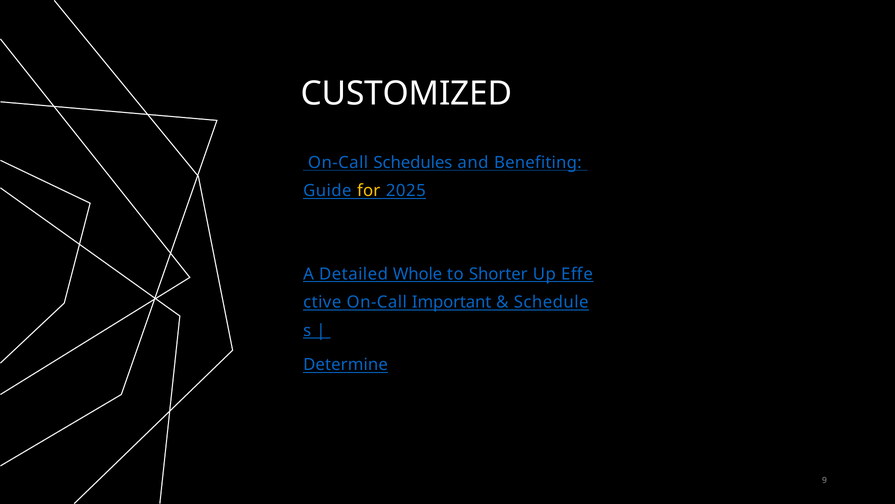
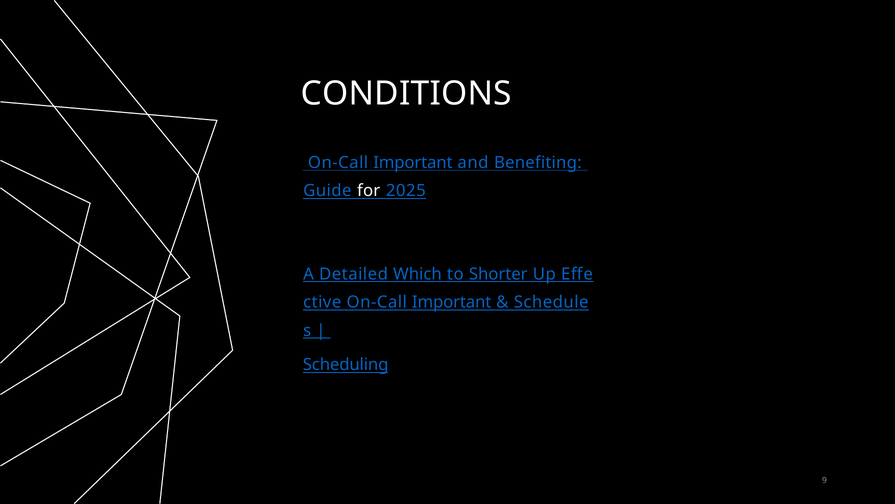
CUSTOMIZED: CUSTOMIZED -> CONDITIONS (406, 93)
Schedules: Schedules -> Important (413, 162)
for colour: yellow -> white (369, 191)
Whole: Whole -> Which (417, 274)
Determine: Determine -> Scheduling (346, 364)
